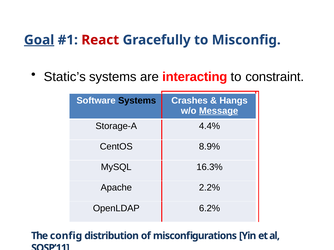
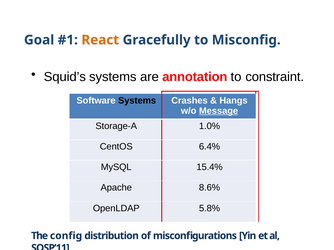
Goal underline: present -> none (39, 40)
React colour: red -> orange (100, 40)
Static’s: Static’s -> Squid’s (65, 77)
interacting: interacting -> annotation (195, 77)
4.4%: 4.4% -> 1.0% (210, 126)
8.9%: 8.9% -> 6.4% (210, 147)
16.3%: 16.3% -> 15.4% (210, 167)
2.2%: 2.2% -> 8.6% (210, 188)
6.2%: 6.2% -> 5.8% (210, 209)
